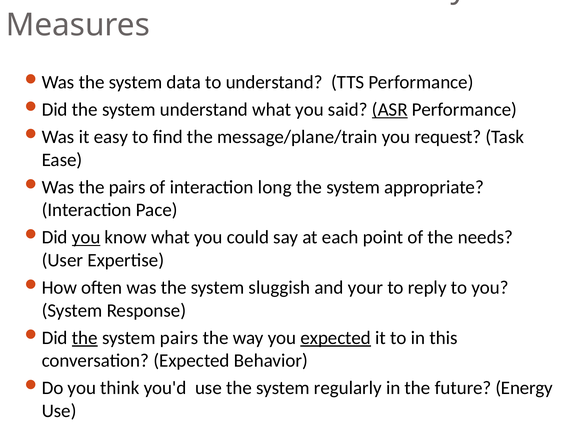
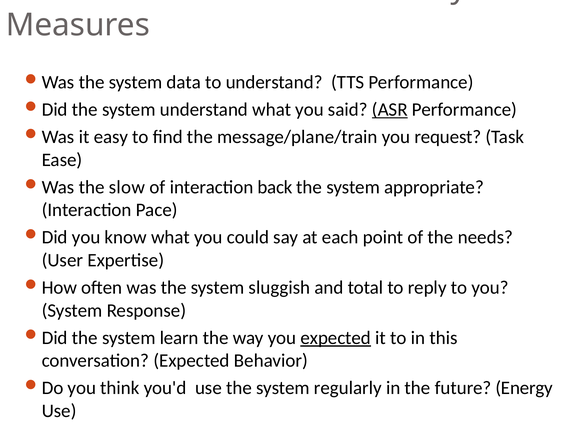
the pairs: pairs -> slow (127, 187)
long: long -> back (275, 187)
you underline: present -> none (86, 237)
your: your -> total (366, 287)
the underline: present -> none (85, 337)
system pairs: pairs -> learn (179, 337)
